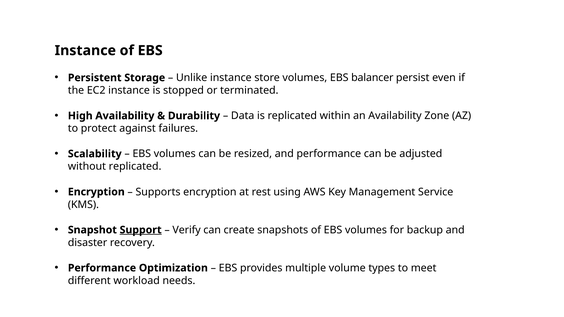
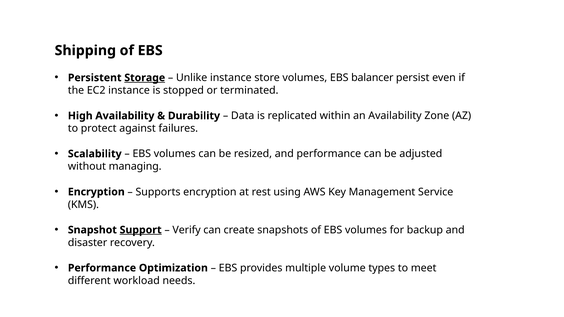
Instance: Instance -> Shipping (85, 51)
Storage underline: none -> present (145, 78)
without replicated: replicated -> managing (135, 167)
